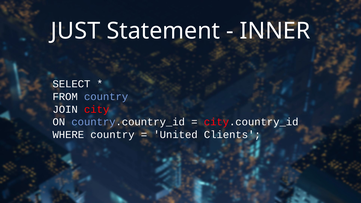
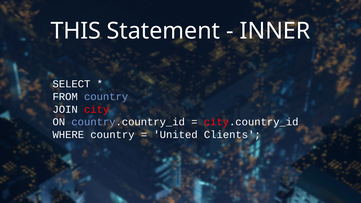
JUST: JUST -> THIS (76, 31)
